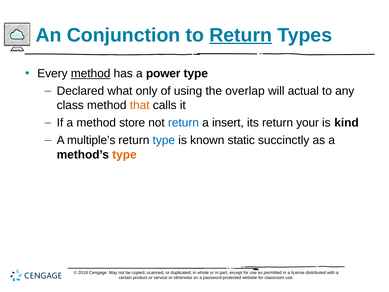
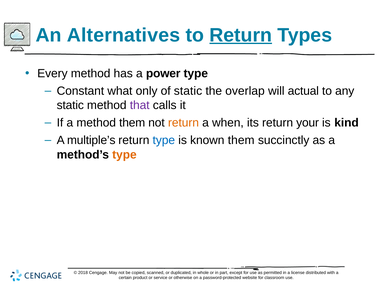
Conjunction: Conjunction -> Alternatives (124, 35)
method underline: present -> none (91, 73)
Declared: Declared -> Constant (80, 91)
of using: using -> static (188, 91)
class: class -> static (70, 105)
that colour: orange -> purple (140, 105)
method store: store -> them (132, 123)
return colour: blue -> orange (183, 123)
insert: insert -> when (228, 123)
known static: static -> them (241, 140)
